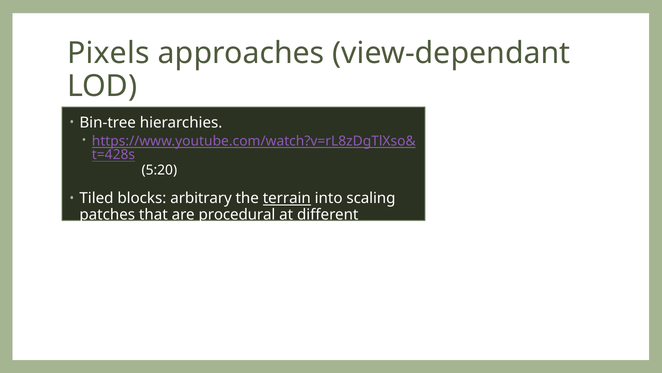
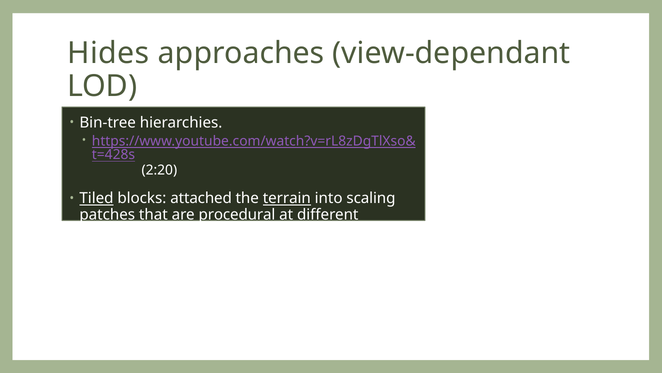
Pixels: Pixels -> Hides (108, 53)
5:20: 5:20 -> 2:20 (159, 170)
Tiled underline: none -> present (96, 198)
arbitrary: arbitrary -> attached (201, 198)
